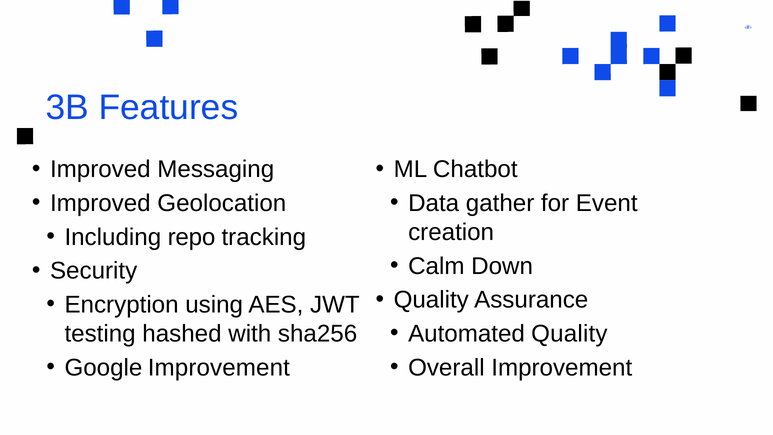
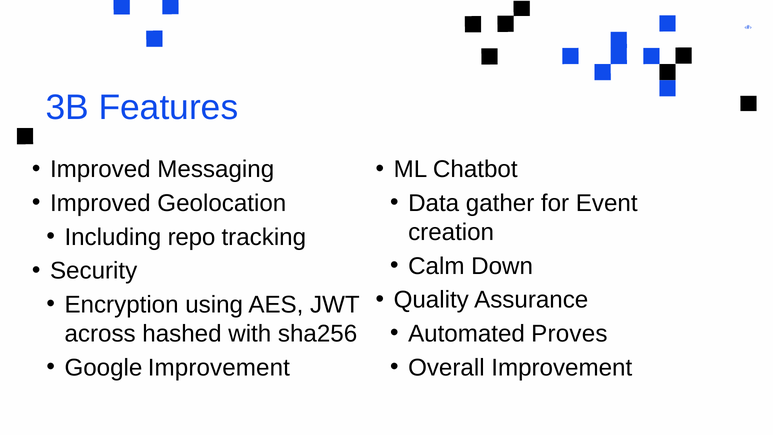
Automated Quality: Quality -> Proves (569, 334)
testing: testing -> across (100, 334)
